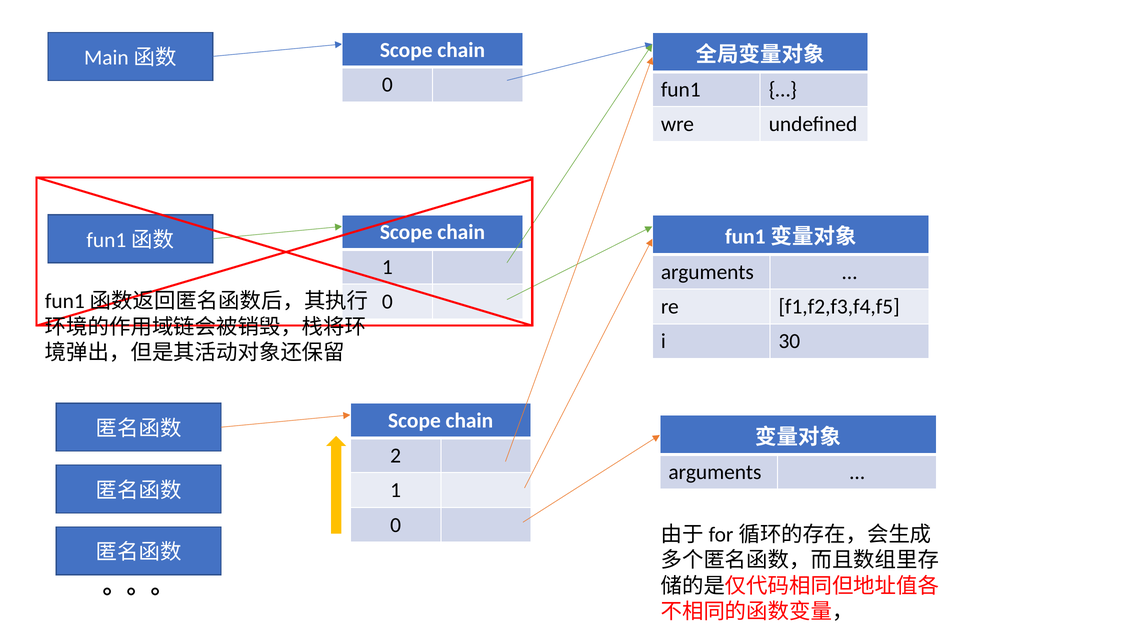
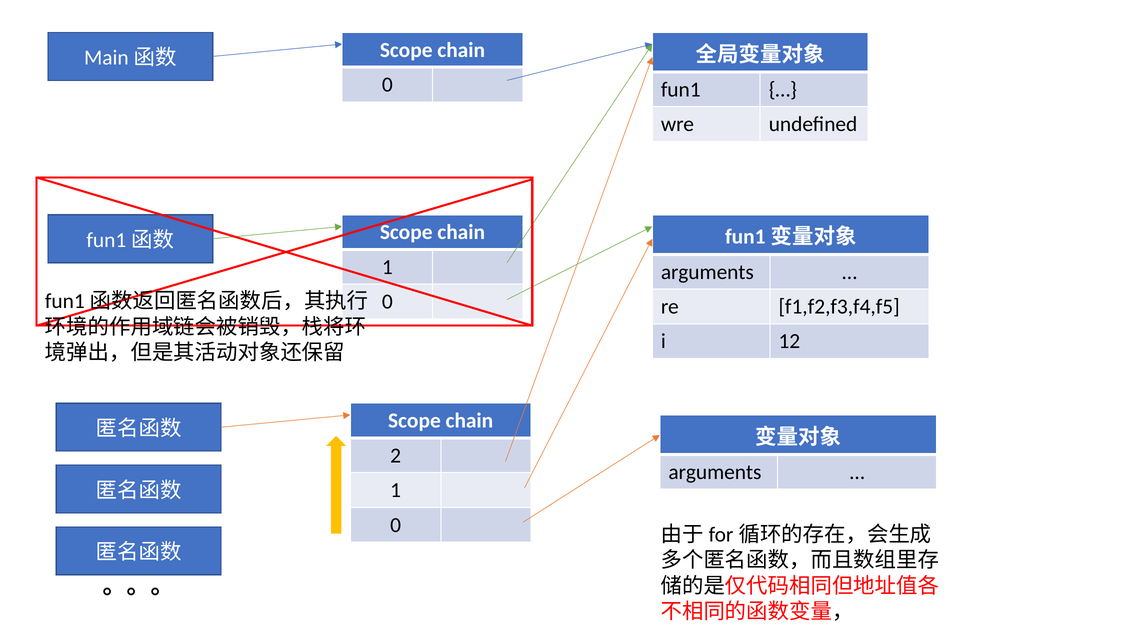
30: 30 -> 12 (789, 342)
